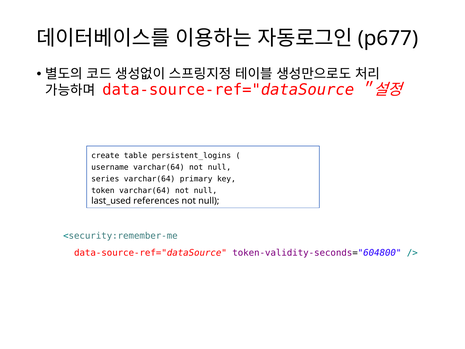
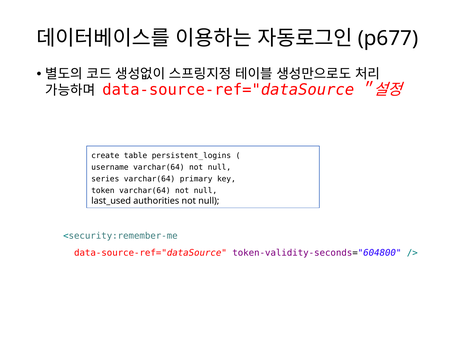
references: references -> authorities (156, 201)
